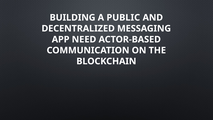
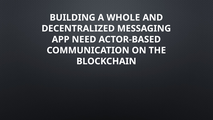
PUBLIC: PUBLIC -> WHOLE (123, 18)
